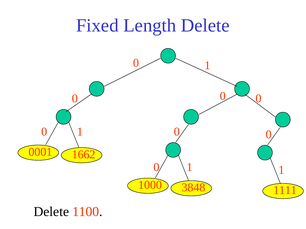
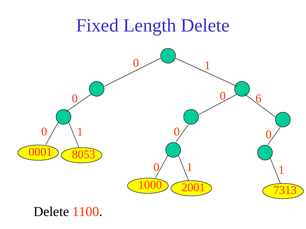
0: 0 -> 6 (258, 99)
1662: 1662 -> 8053 (84, 155)
3848: 3848 -> 2001 (193, 188)
1111: 1111 -> 7313 (285, 191)
